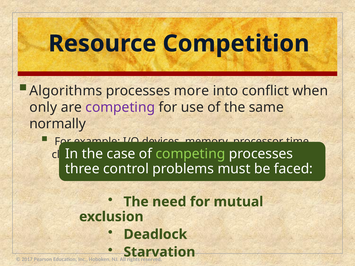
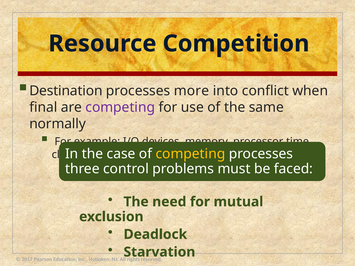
Algorithms: Algorithms -> Destination (66, 91)
only: only -> final (43, 107)
competing colour: light green -> yellow (190, 154)
